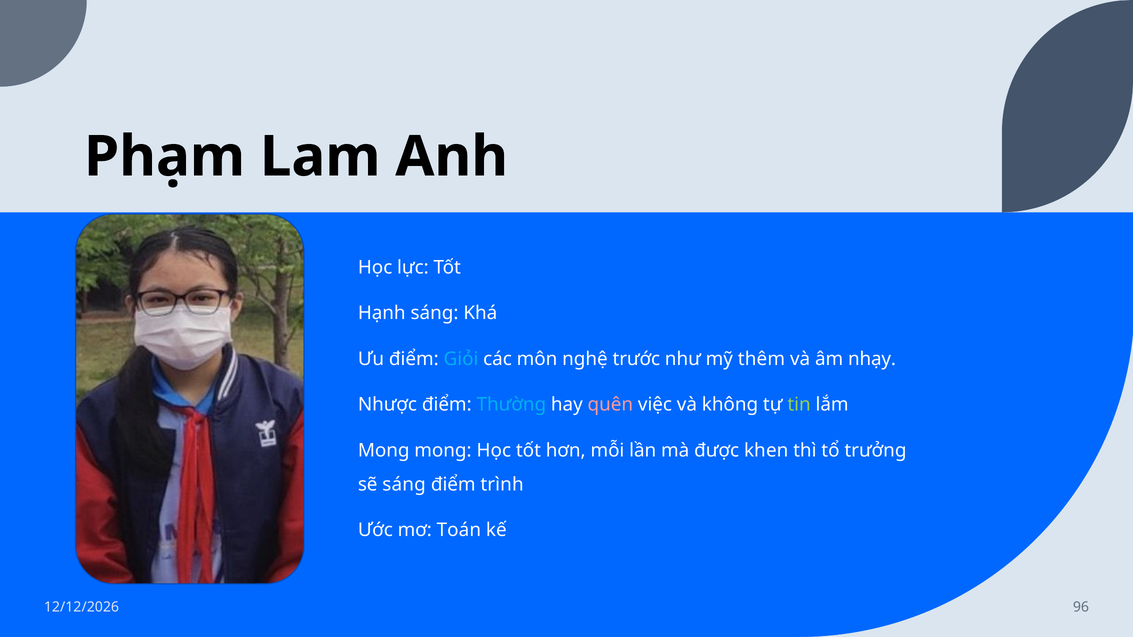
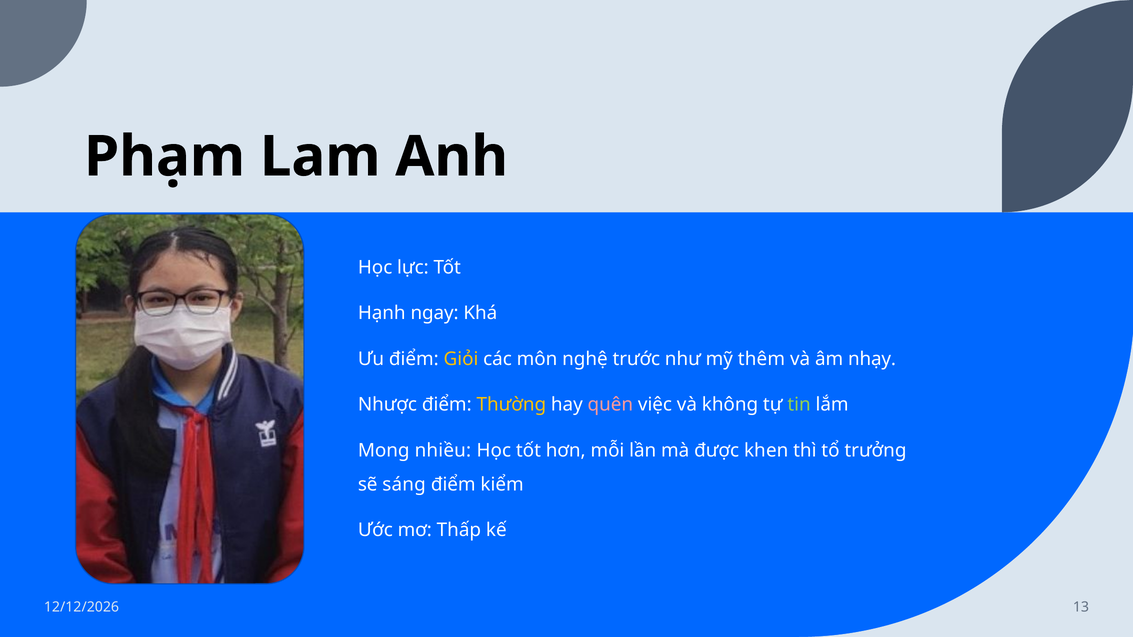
Hạnh sáng: sáng -> ngay (435, 313)
Giỏi colour: light blue -> yellow (461, 359)
Thường colour: light blue -> yellow (511, 405)
Mong mong: mong -> nhiều (443, 451)
trình: trình -> kiểm (502, 485)
Toán: Toán -> Thấp (459, 530)
96: 96 -> 13 (1081, 607)
